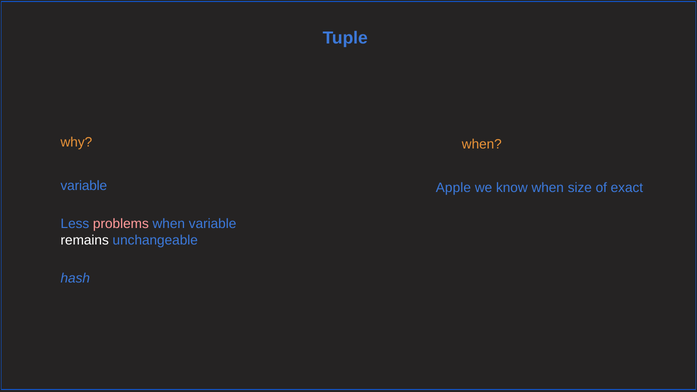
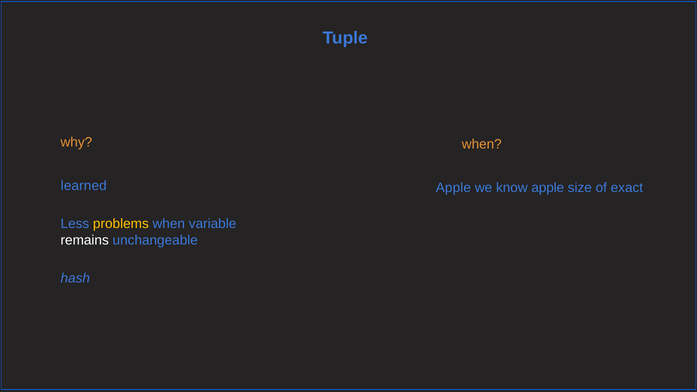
variable: variable -> learned (84, 186)
know when: when -> apple (548, 188)
problems colour: pink -> yellow (121, 224)
